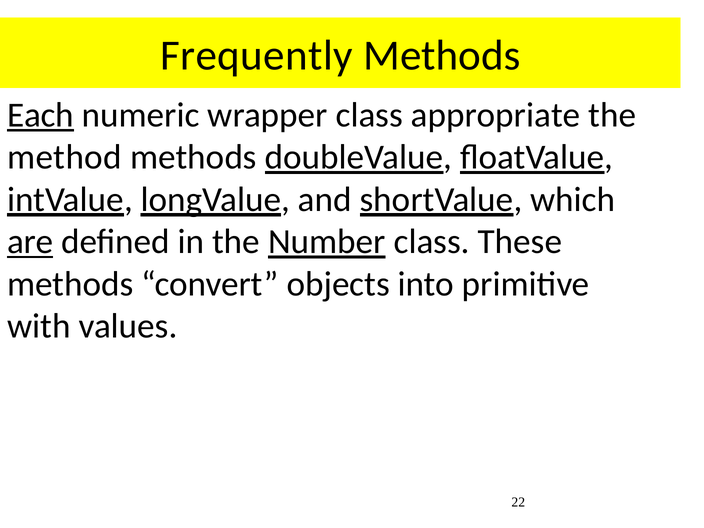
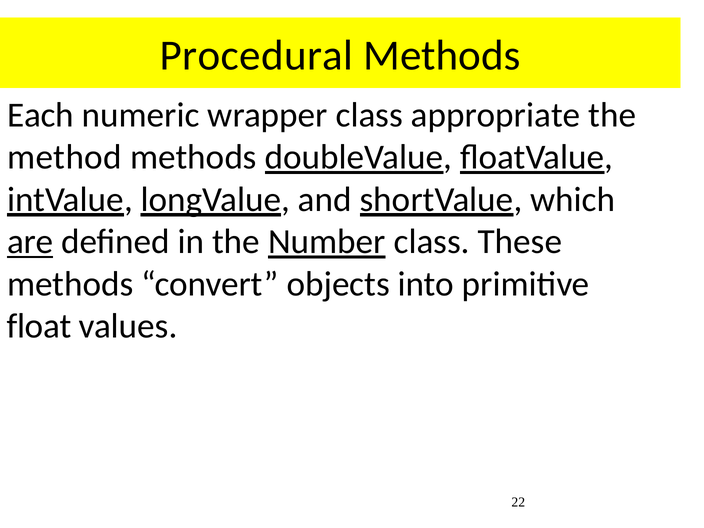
Frequently: Frequently -> Procedural (256, 56)
Each underline: present -> none (40, 115)
with: with -> float (39, 326)
